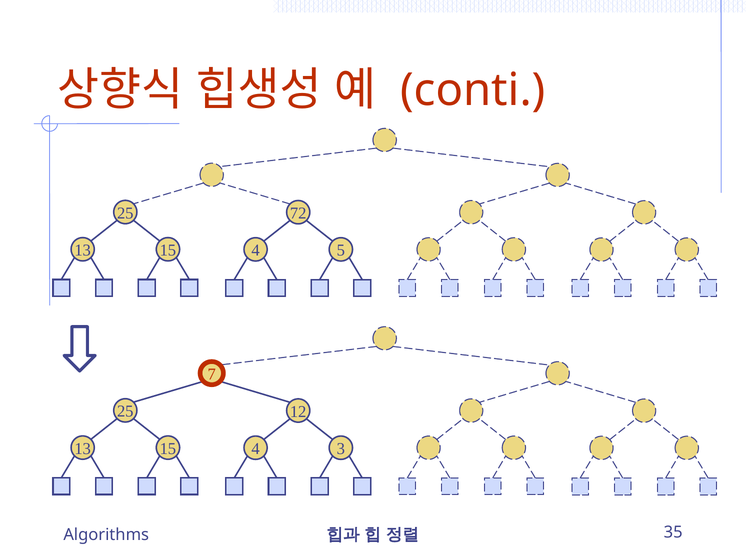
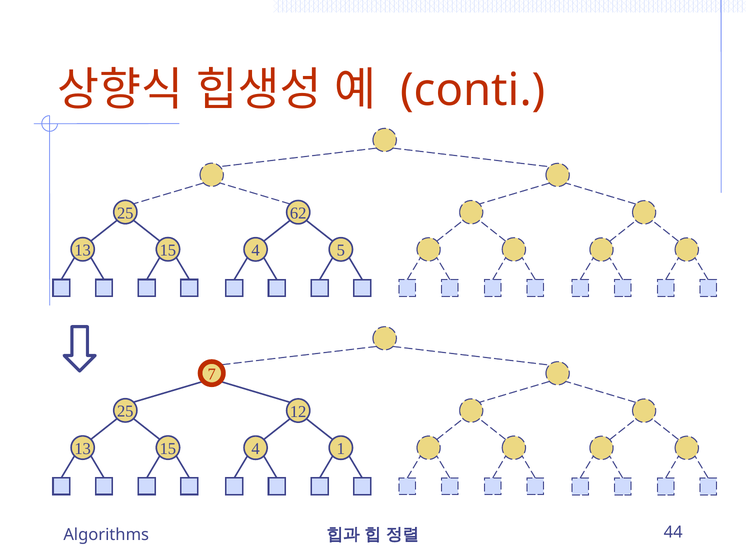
72: 72 -> 62 (298, 213)
3: 3 -> 1 (341, 448)
35: 35 -> 44 (673, 532)
